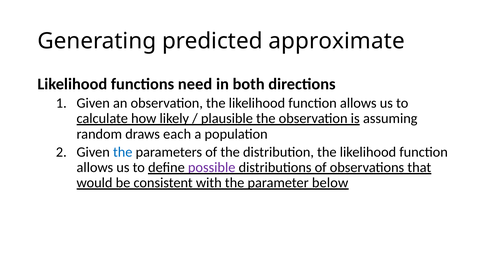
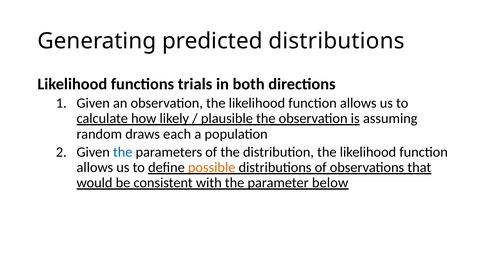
predicted approximate: approximate -> distributions (337, 41)
need: need -> trials (195, 84)
possible colour: purple -> orange (212, 168)
